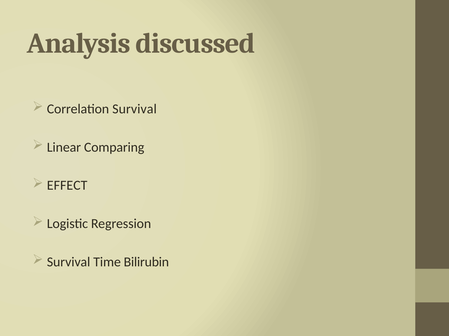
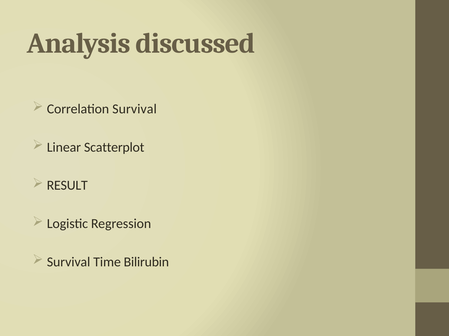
Comparing: Comparing -> Scatterplot (114, 148)
EFFECT: EFFECT -> RESULT (67, 186)
